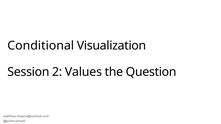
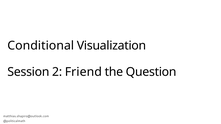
Values: Values -> Friend (83, 72)
